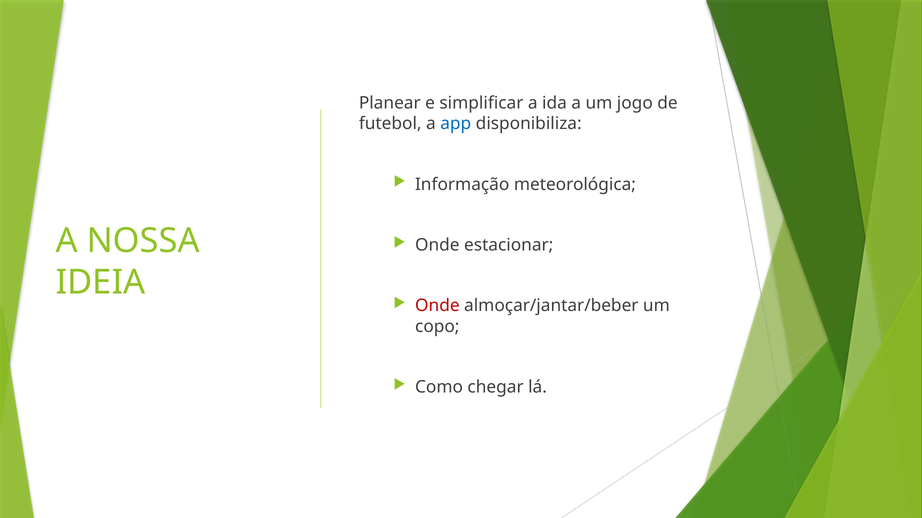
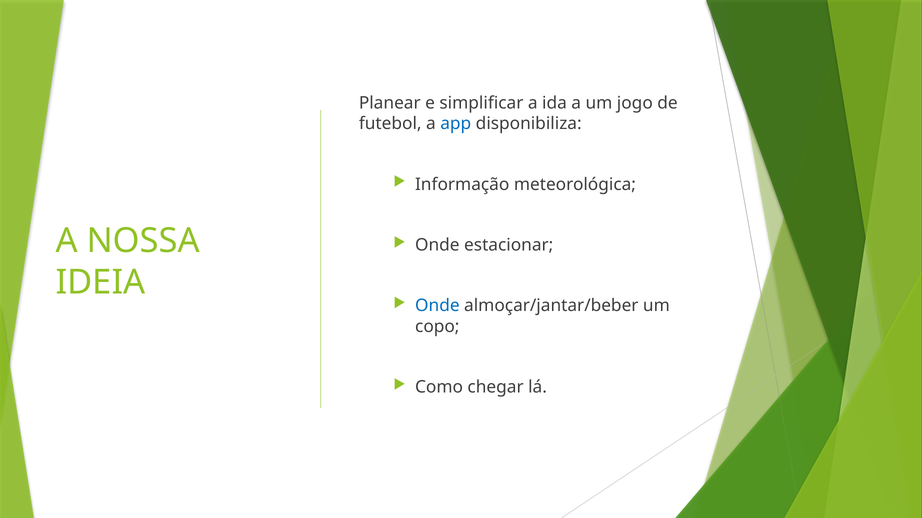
Onde colour: red -> blue (437, 306)
